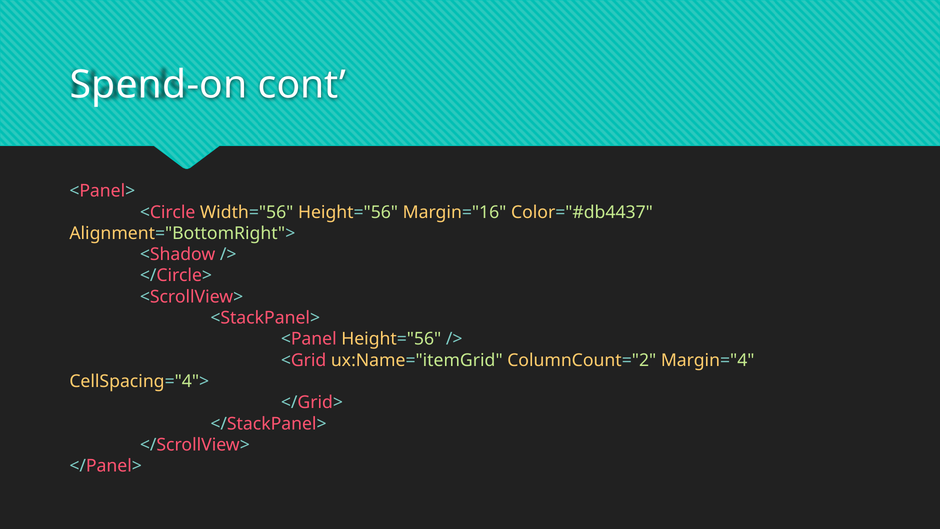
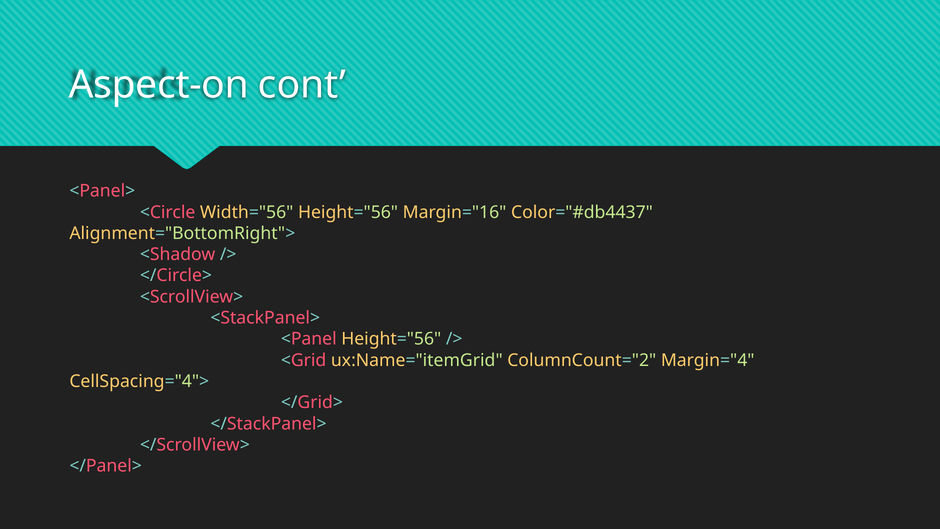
Spend-on: Spend-on -> Aspect-on (159, 85)
